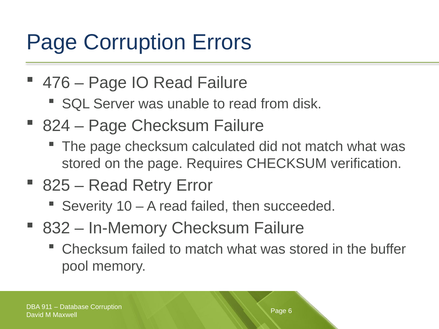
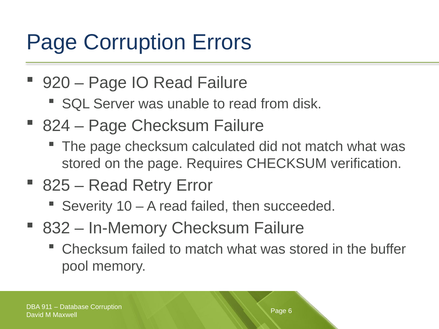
476: 476 -> 920 (56, 83)
